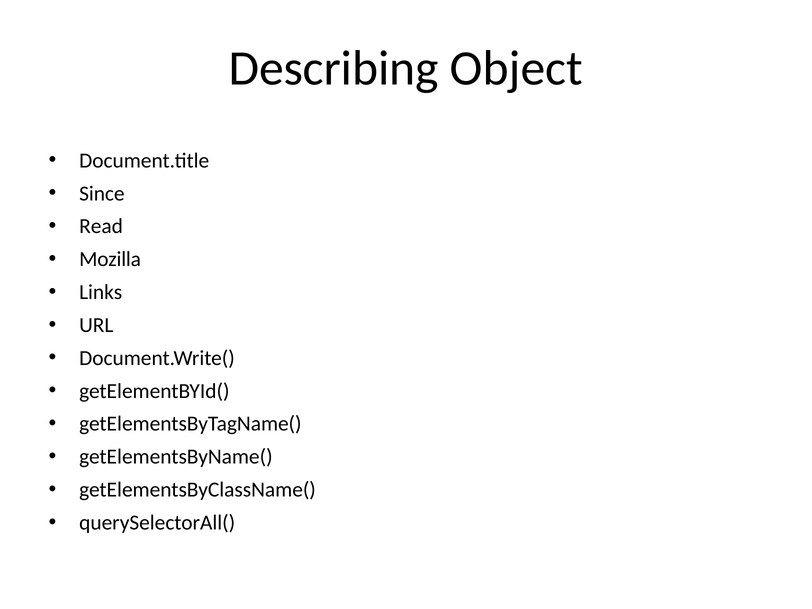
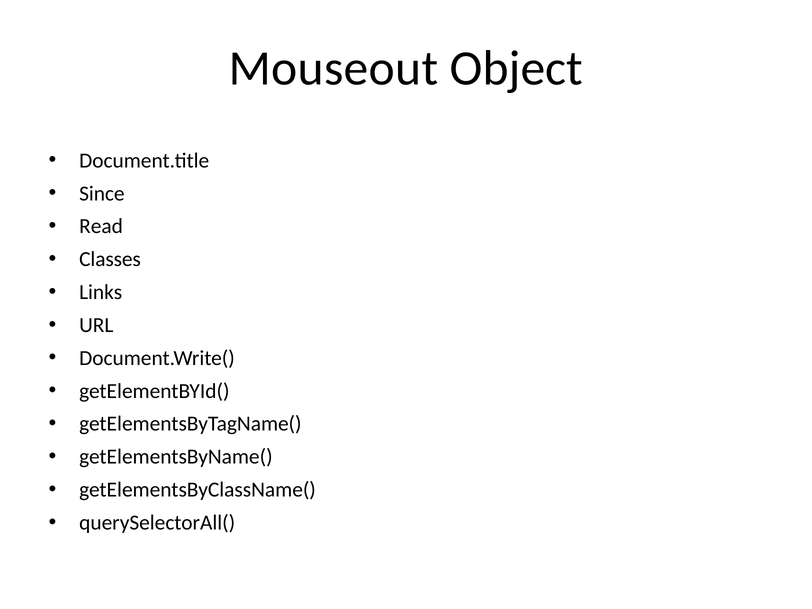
Describing: Describing -> Mouseout (333, 68)
Mozilla: Mozilla -> Classes (110, 259)
